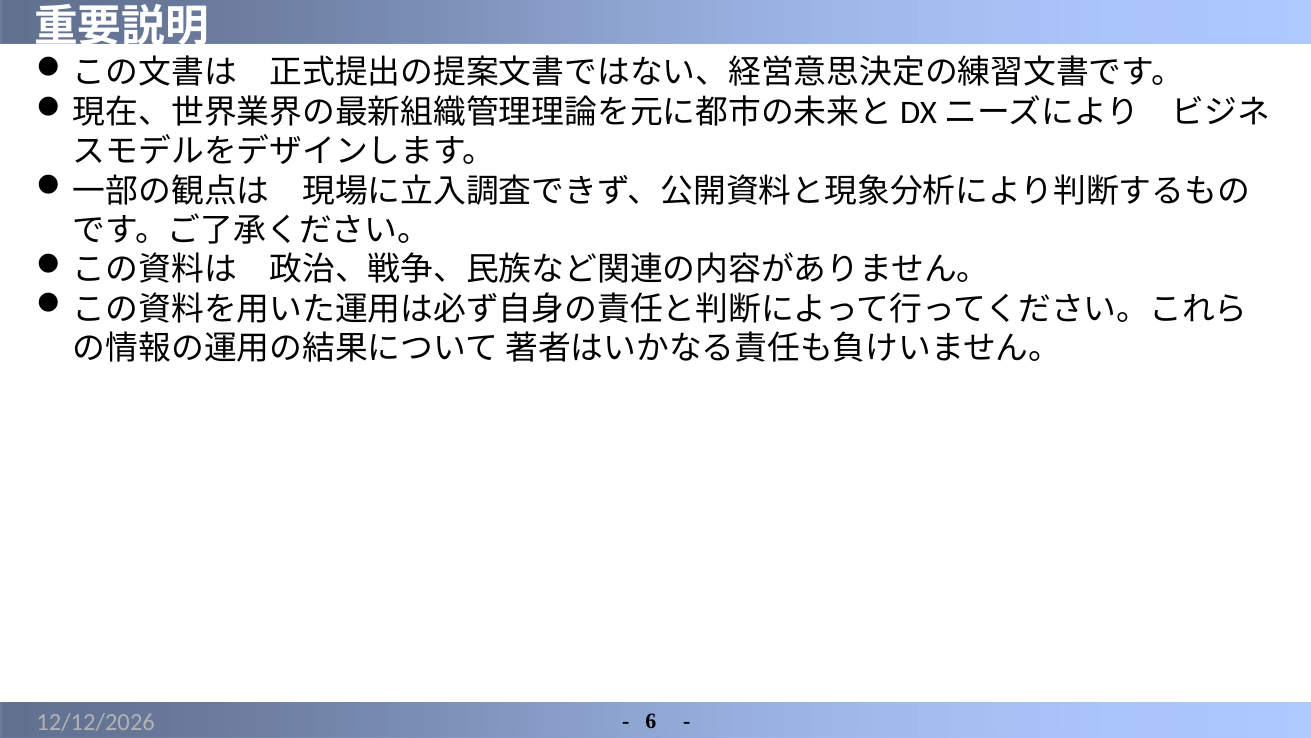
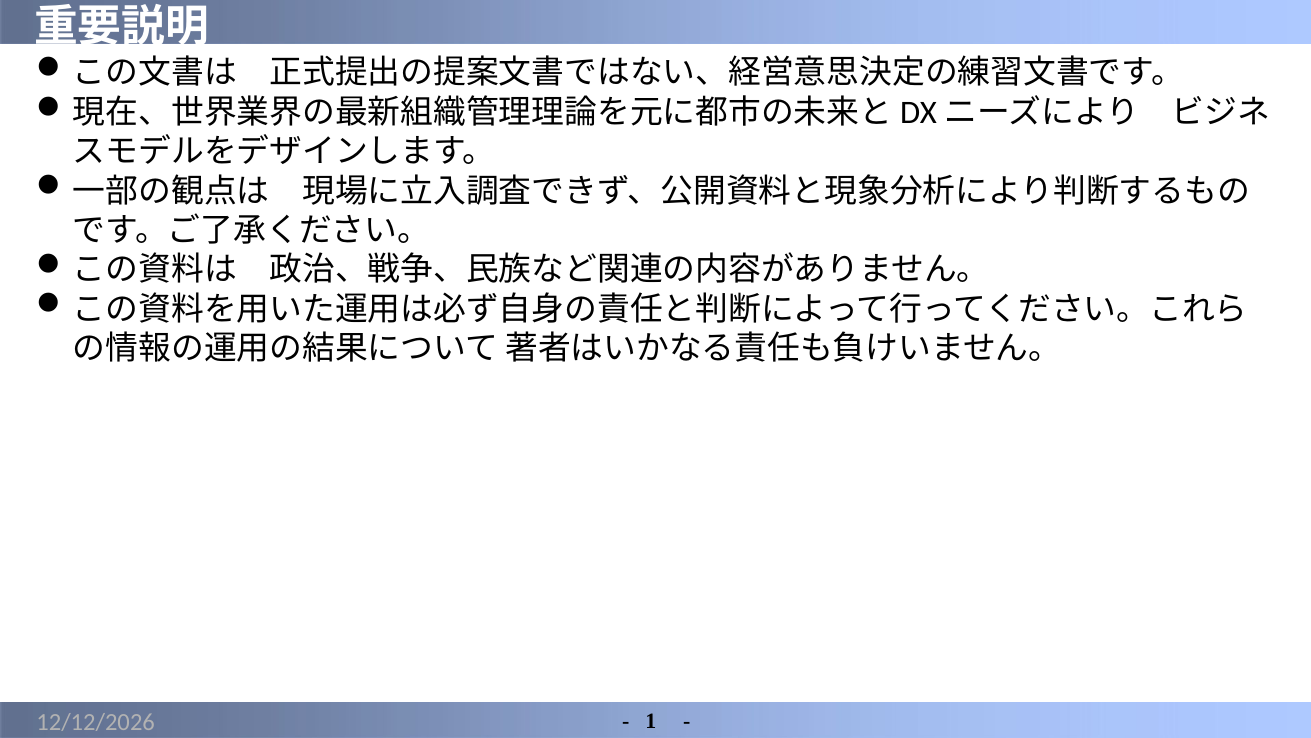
6: 6 -> 1 (651, 721)
